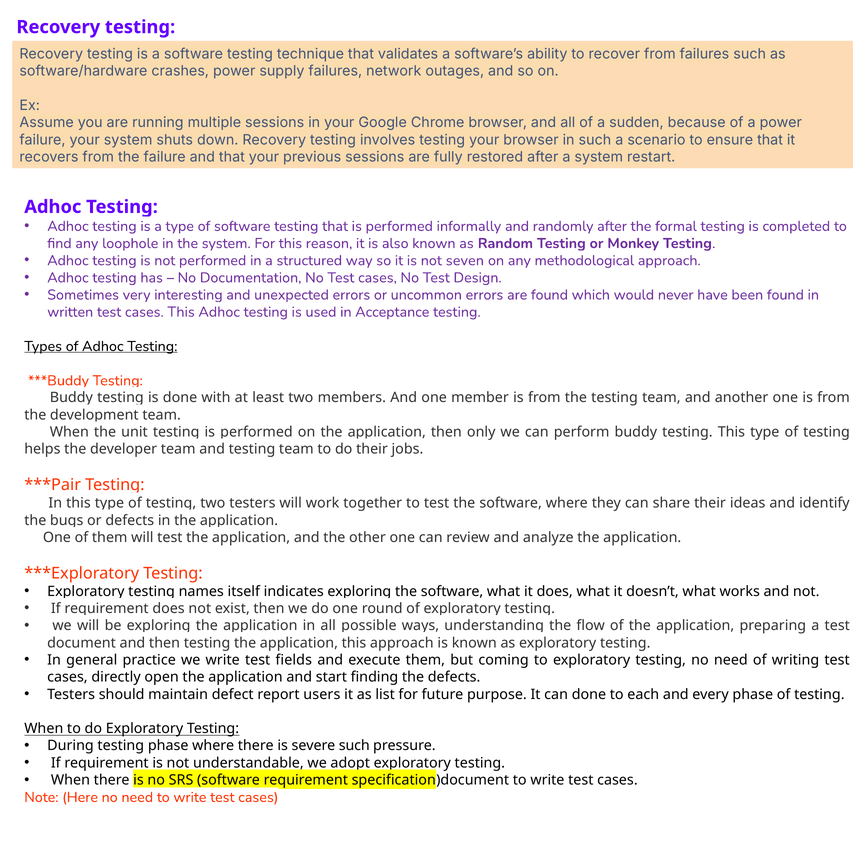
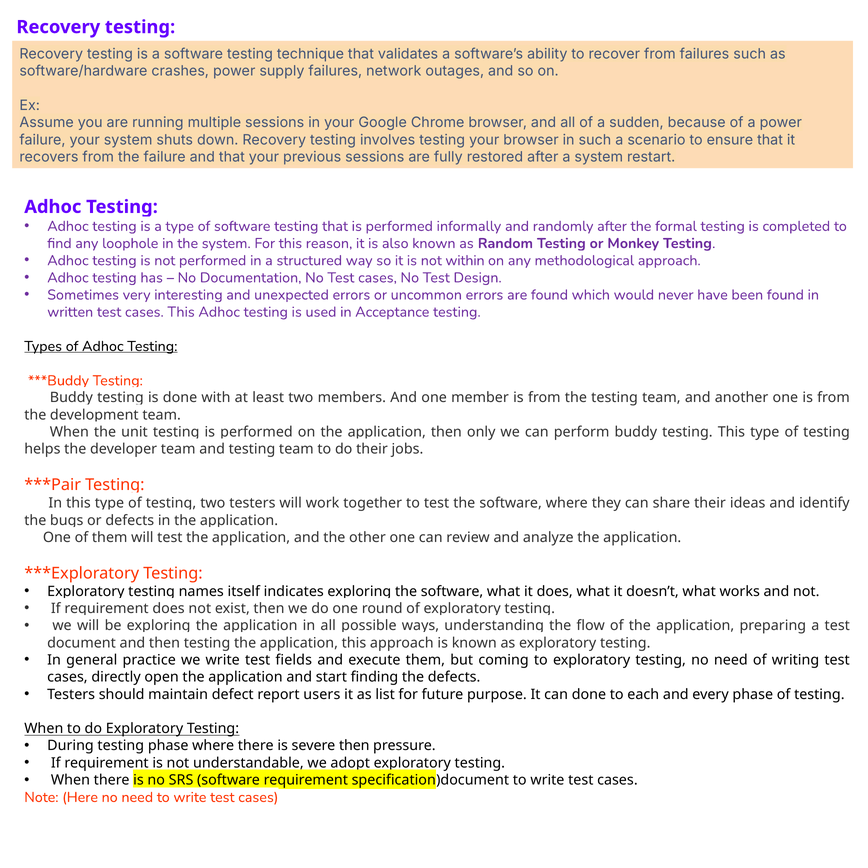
seven: seven -> within (465, 260)
severe such: such -> then (354, 746)
